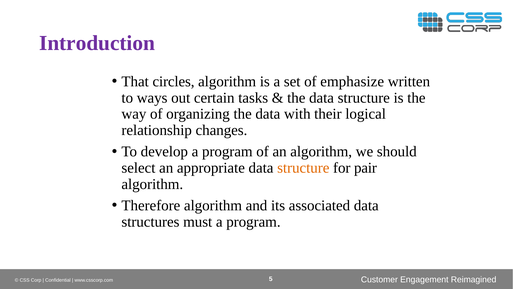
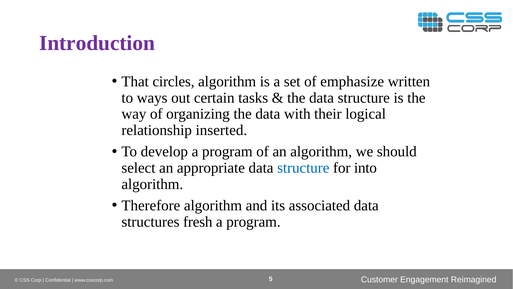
changes: changes -> inserted (221, 130)
structure colour: orange -> blue (303, 168)
pair: pair -> into (365, 168)
must: must -> fresh (198, 221)
